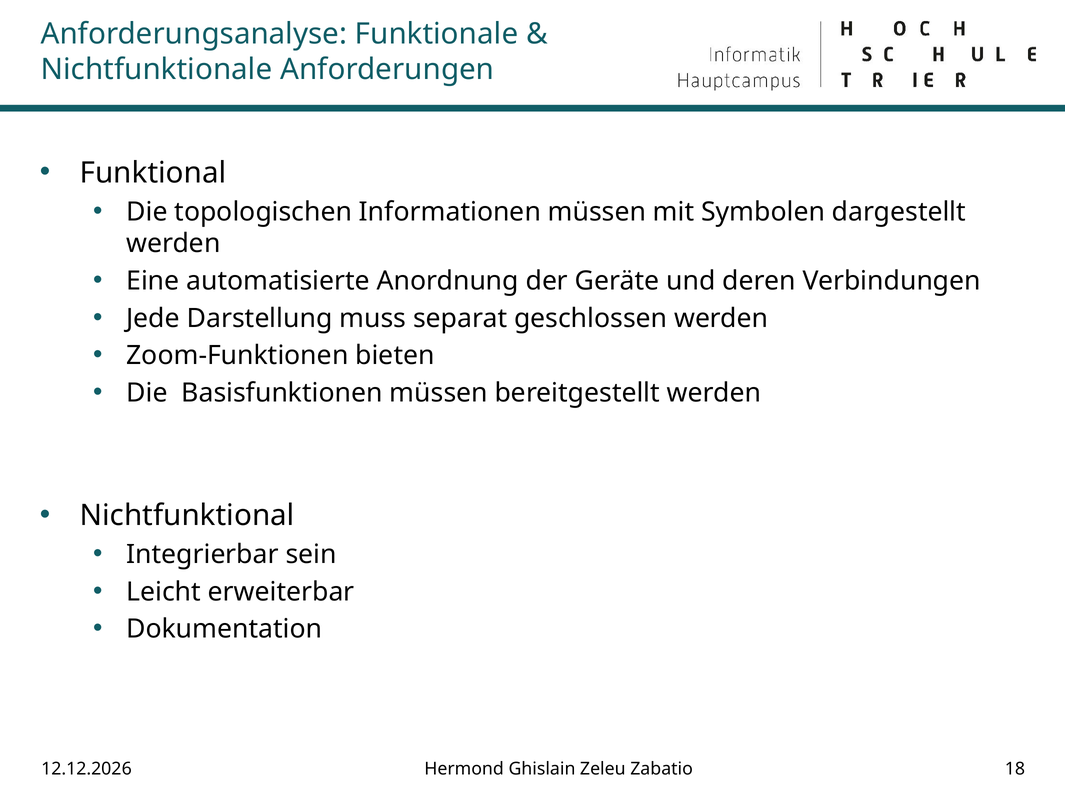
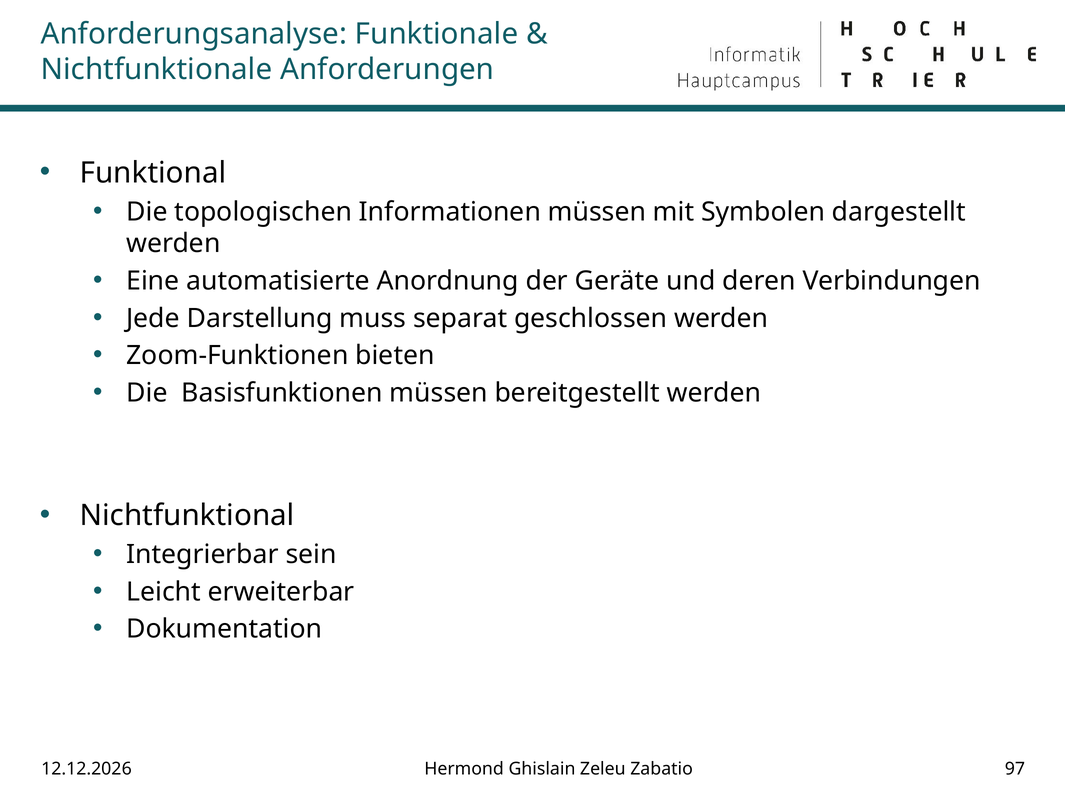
18: 18 -> 97 (1015, 769)
